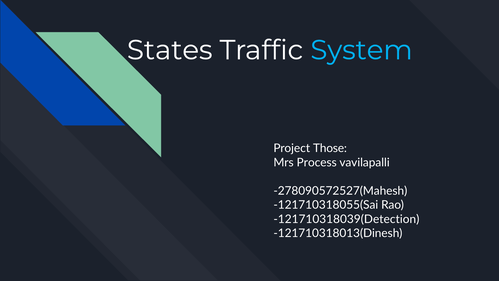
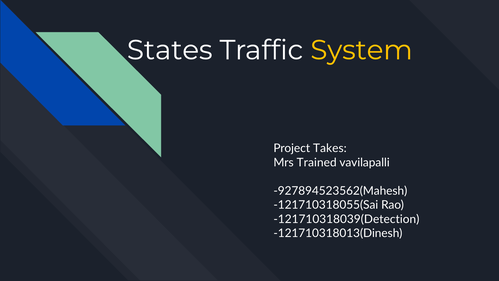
System colour: light blue -> yellow (362, 50)
Those: Those -> Takes (330, 148)
Process: Process -> Trained (317, 162)
-278090572527(Mahesh: -278090572527(Mahesh -> -927894523562(Mahesh (340, 191)
